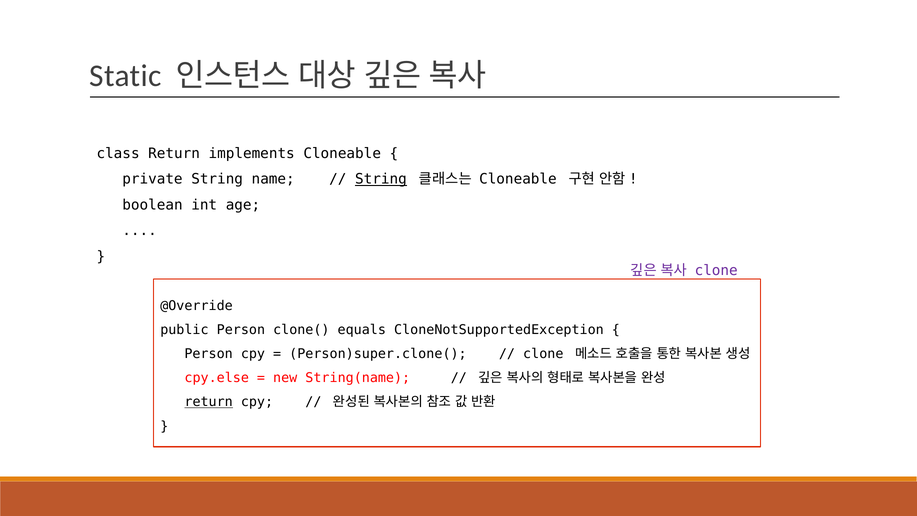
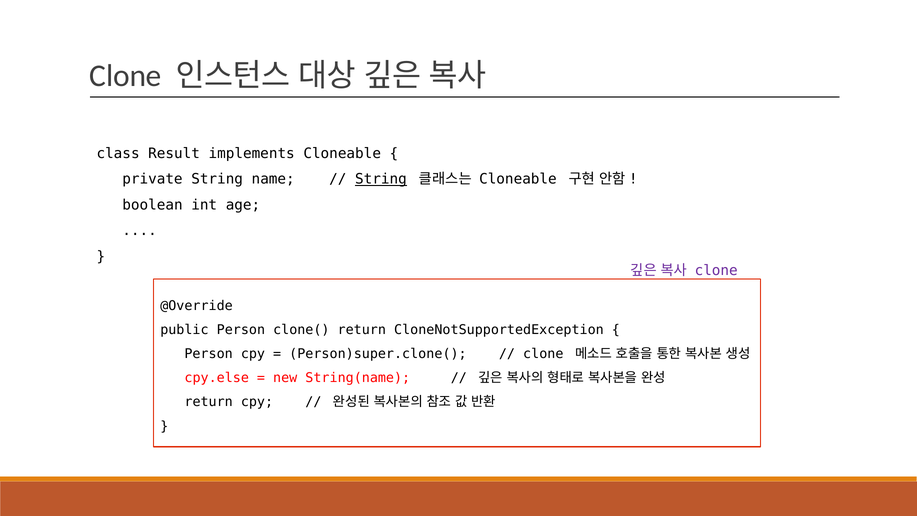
Static: Static -> Clone (126, 76)
class Return: Return -> Result (174, 153)
clone( equals: equals -> return (362, 330)
return underline: present -> none (209, 402)
